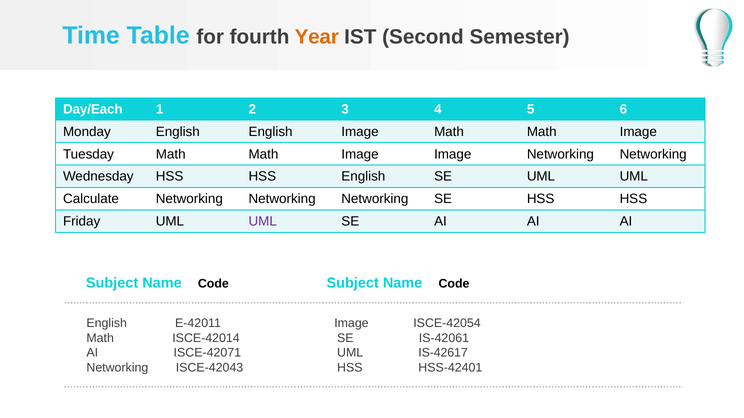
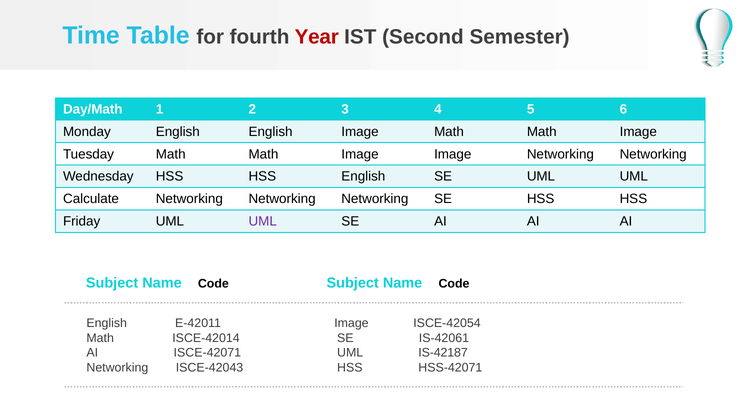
Year colour: orange -> red (317, 37)
Day/Each: Day/Each -> Day/Math (93, 109)
IS-42617: IS-42617 -> IS-42187 (443, 353)
HSS-42401: HSS-42401 -> HSS-42071 (450, 368)
